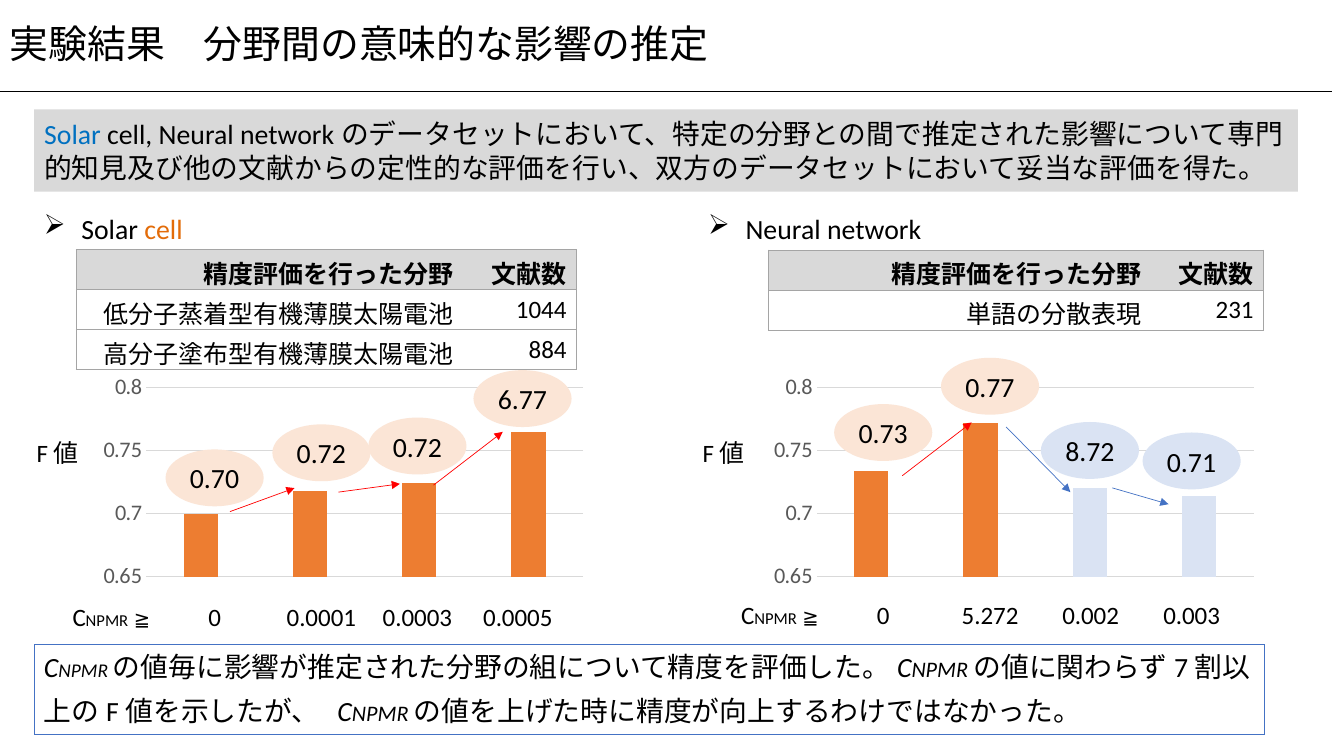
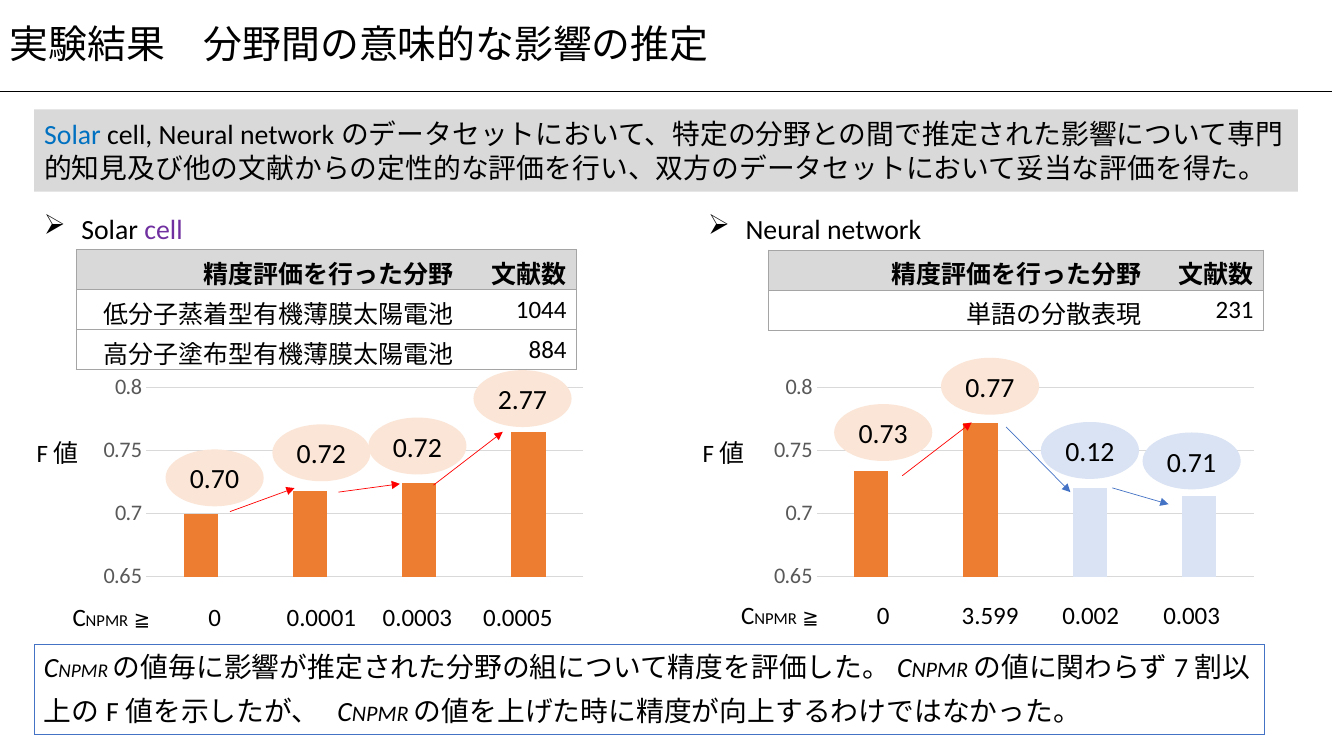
cell colour: orange -> purple (164, 230)
6.77: 6.77 -> 2.77 (522, 401)
8.72: 8.72 -> 0.12 (1090, 452)
5.272: 5.272 -> 3.599 (990, 617)
